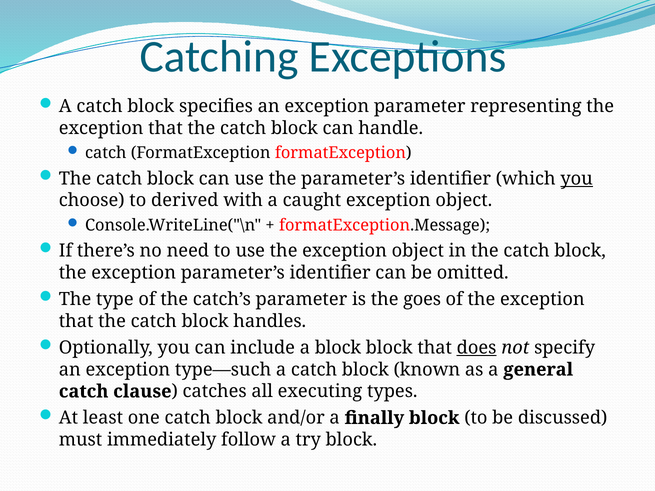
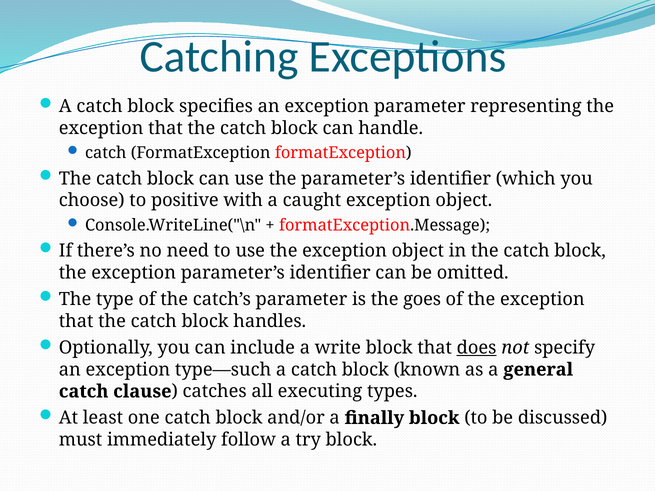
you underline: present -> none (577, 179)
derived: derived -> positive (185, 201)
a block: block -> write (338, 348)
